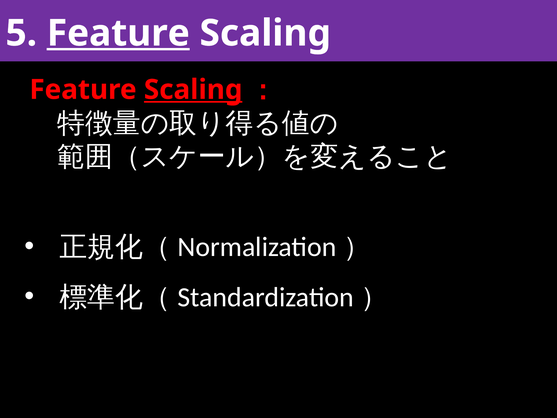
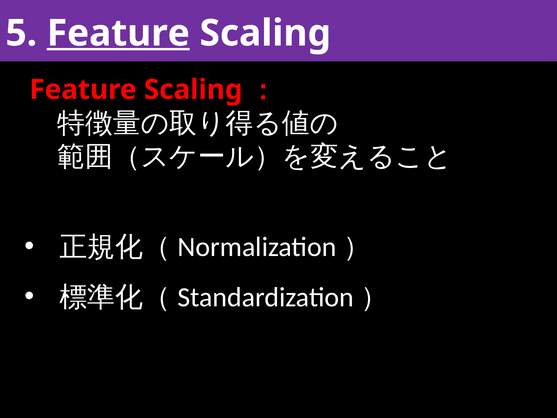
Scaling underline: present -> none (193, 90)
